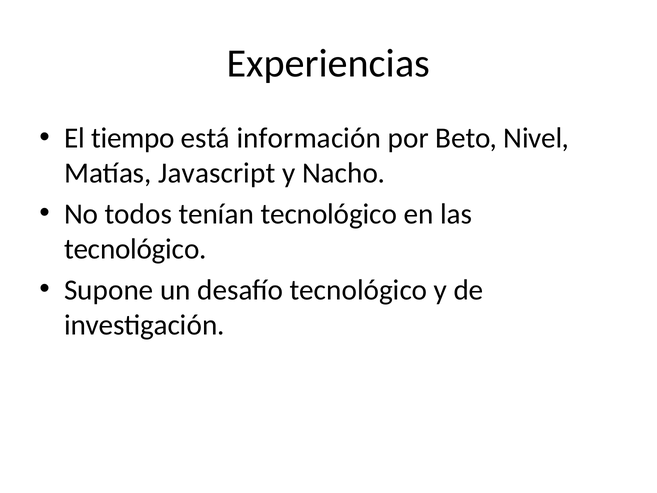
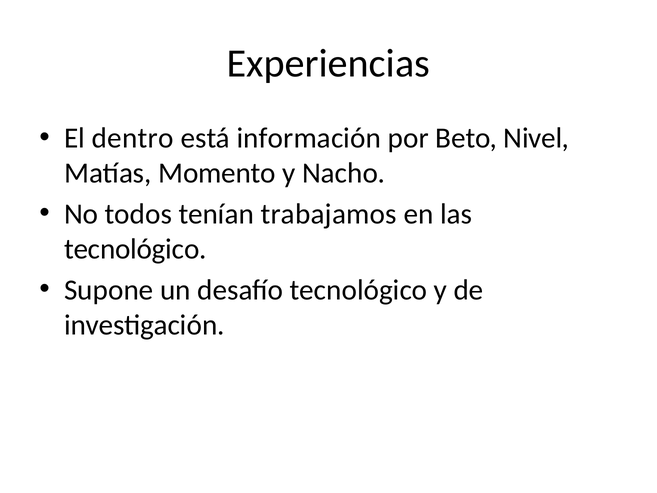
tiempo: tiempo -> dentro (133, 138)
Javascript: Javascript -> Momento (217, 173)
tenían tecnológico: tecnológico -> trabajamos (329, 214)
